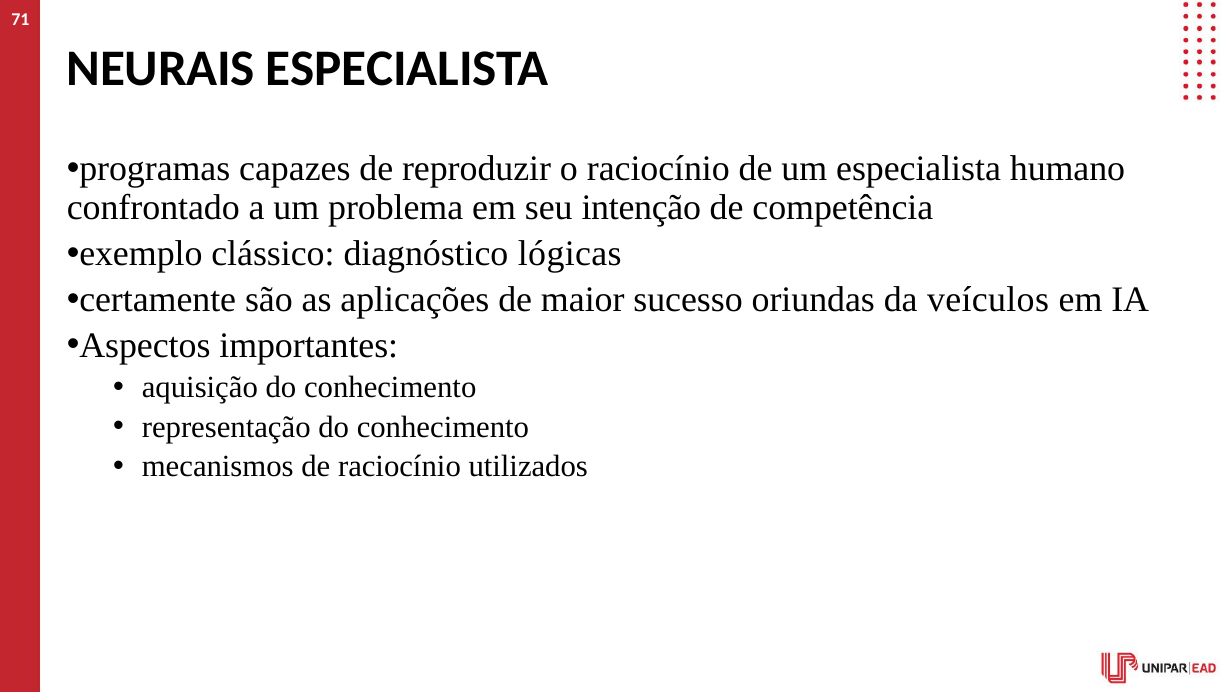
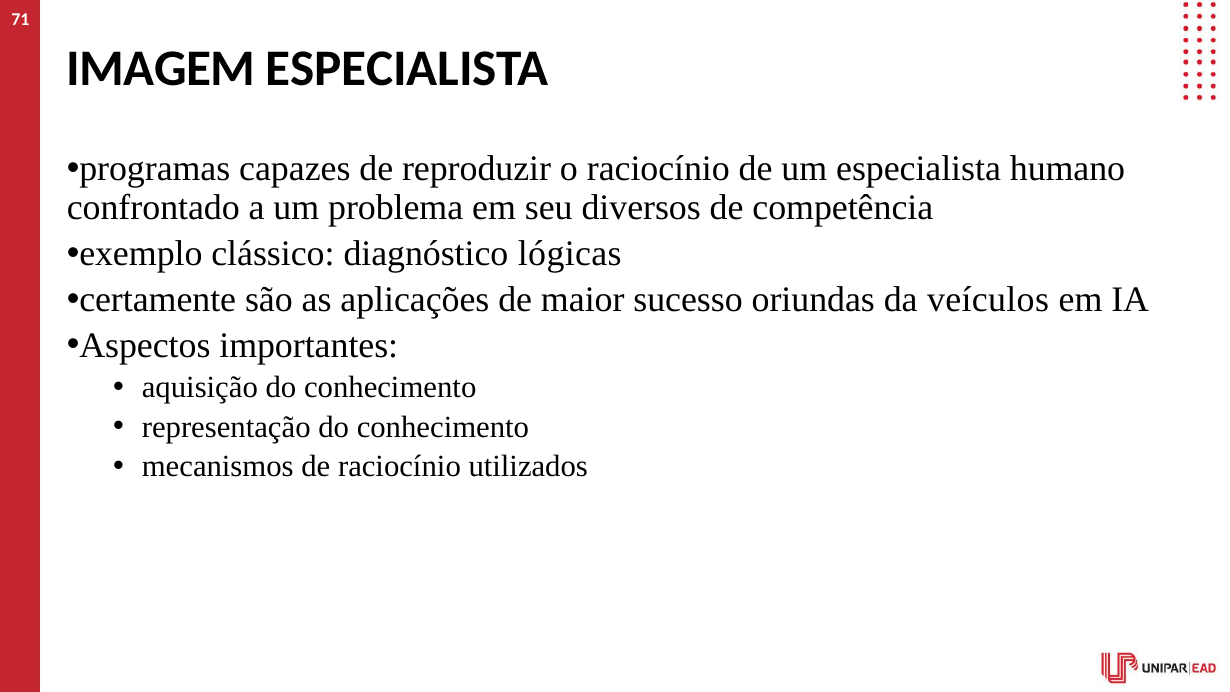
NEURAIS: NEURAIS -> IMAGEM (161, 69)
intenção: intenção -> diversos (641, 208)
